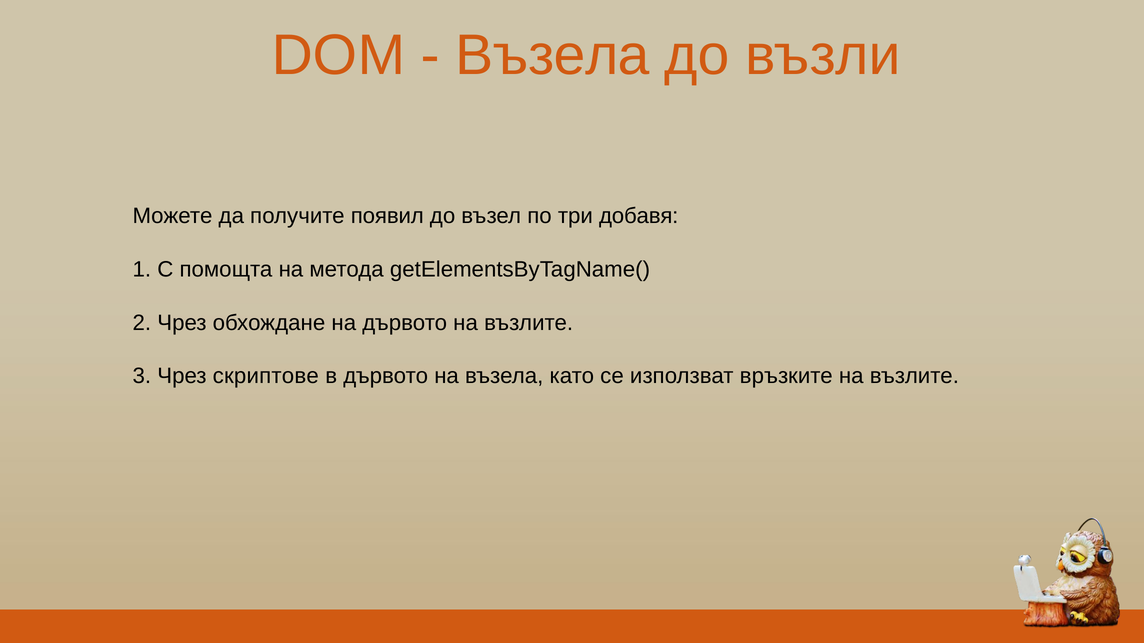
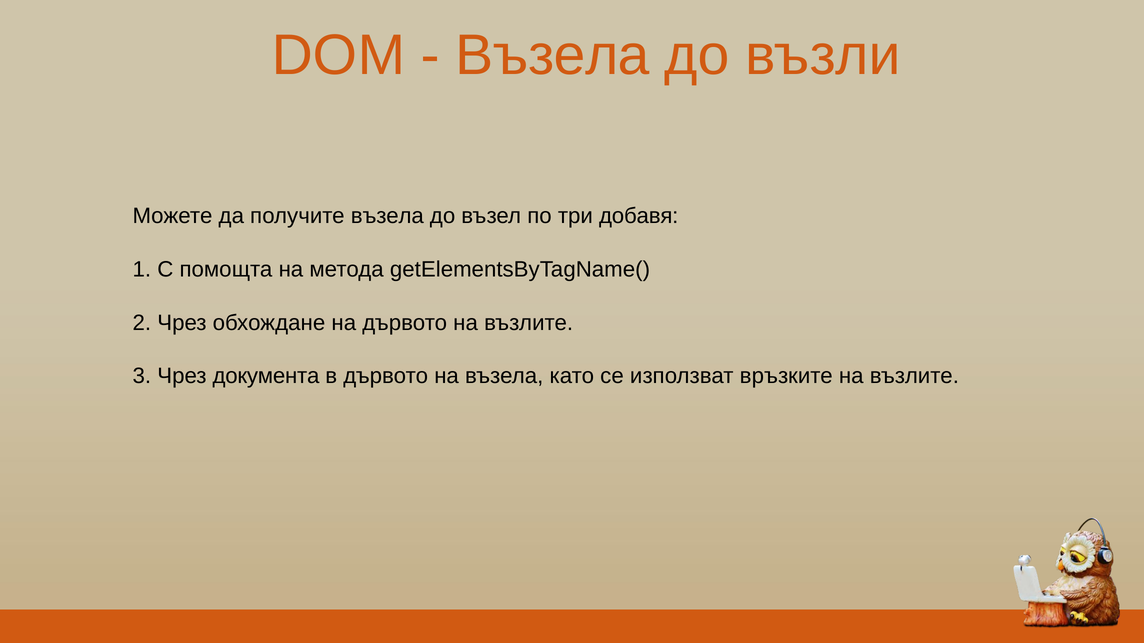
получите появил: появил -> възела (387, 216)
скриптове: скриптове -> документа (266, 376)
